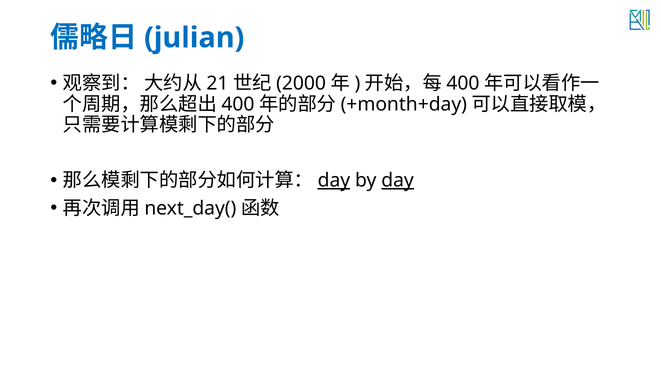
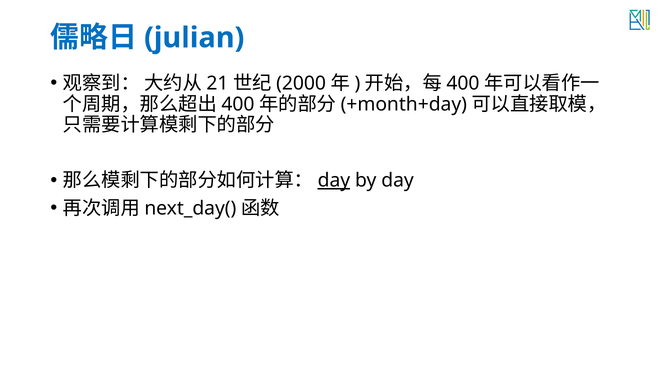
day underline: present -> none (398, 180)
